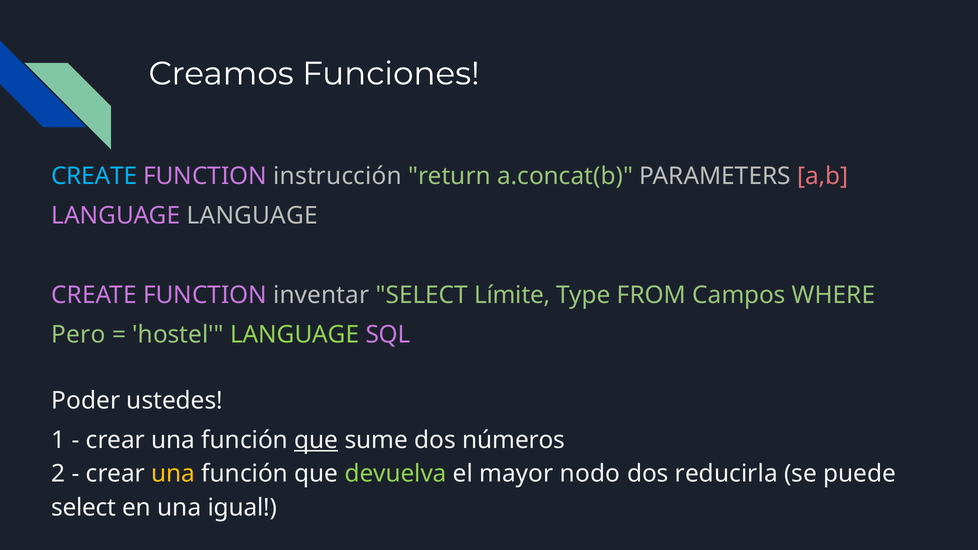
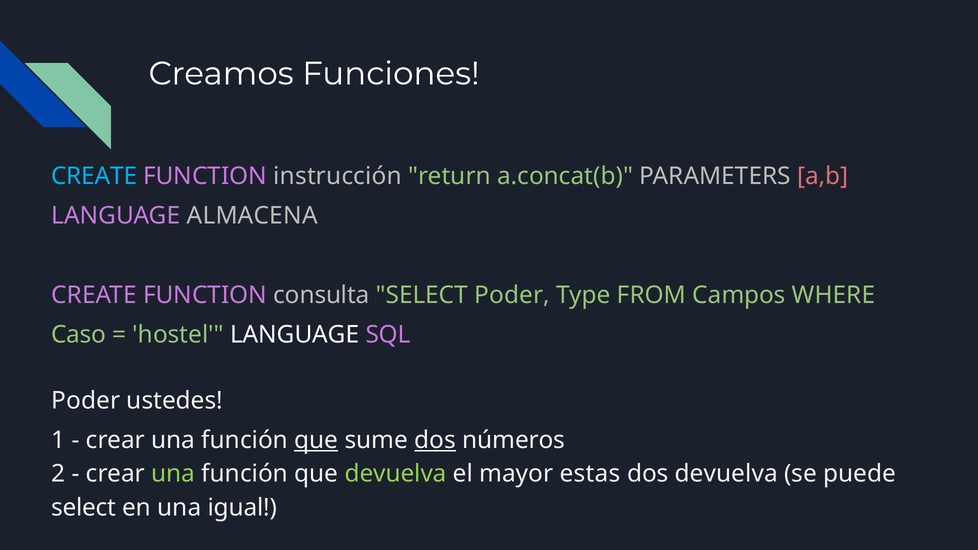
LANGUAGE LANGUAGE: LANGUAGE -> ALMACENA (252, 216)
inventar: inventar -> consulta (321, 295)
SELECT Límite: Límite -> Poder (512, 295)
Pero: Pero -> Caso (79, 335)
LANGUAGE colour: light green -> white (295, 335)
dos underline: none -> present (435, 440)
una colour: yellow -> light green (173, 474)
nodo: nodo -> estas (590, 474)
dos reducirla: reducirla -> devuelva (726, 474)
